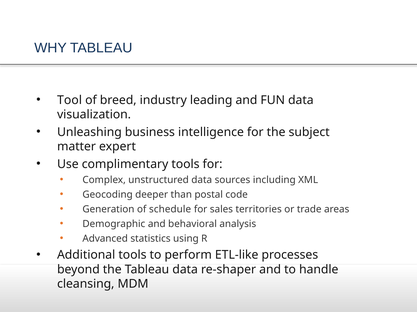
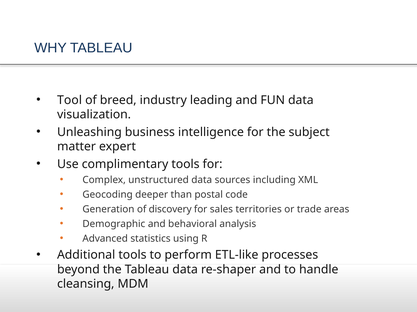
schedule: schedule -> discovery (170, 210)
